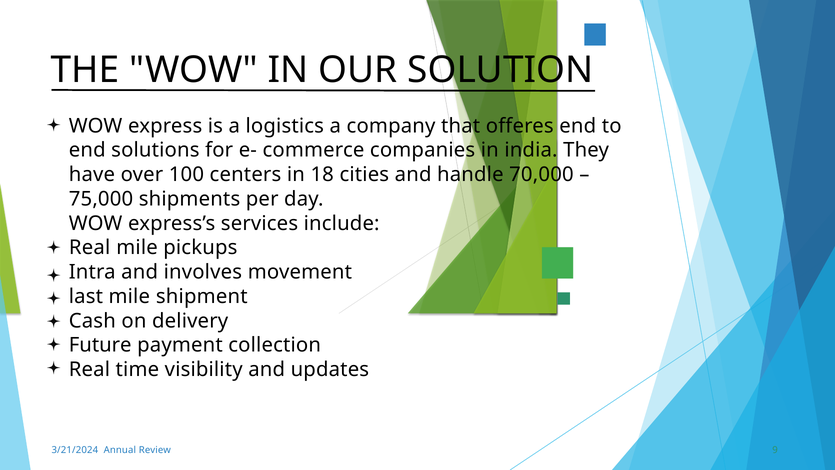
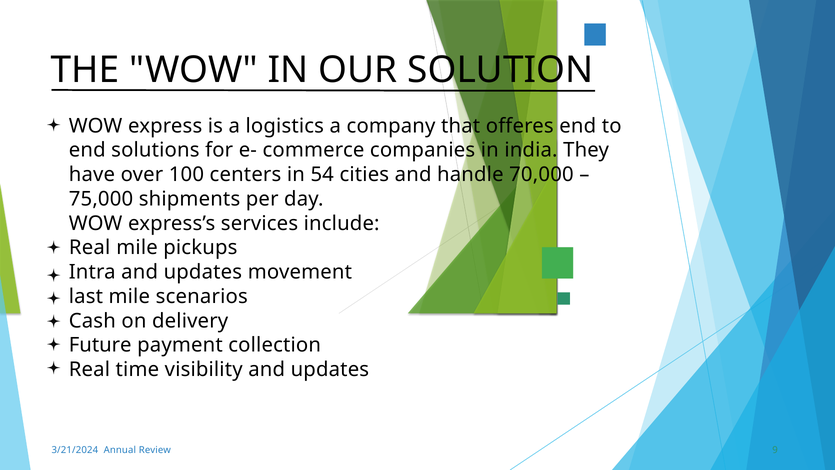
18: 18 -> 54 (322, 175)
Intra and involves: involves -> updates (203, 272)
shipment: shipment -> scenarios (202, 296)
